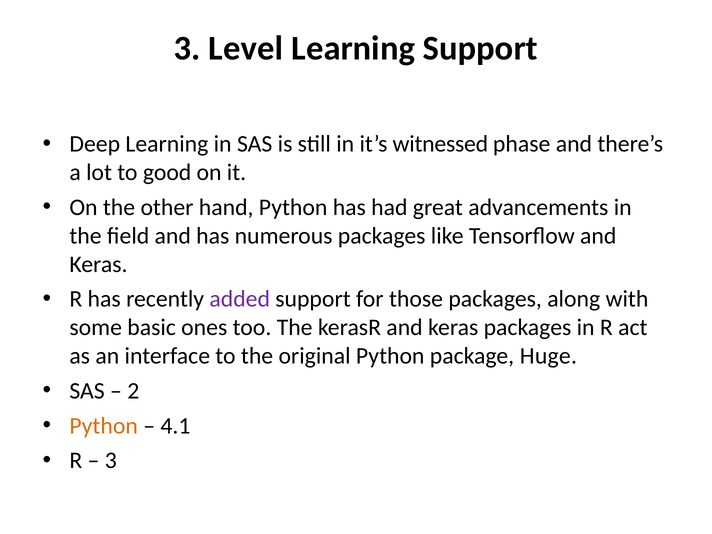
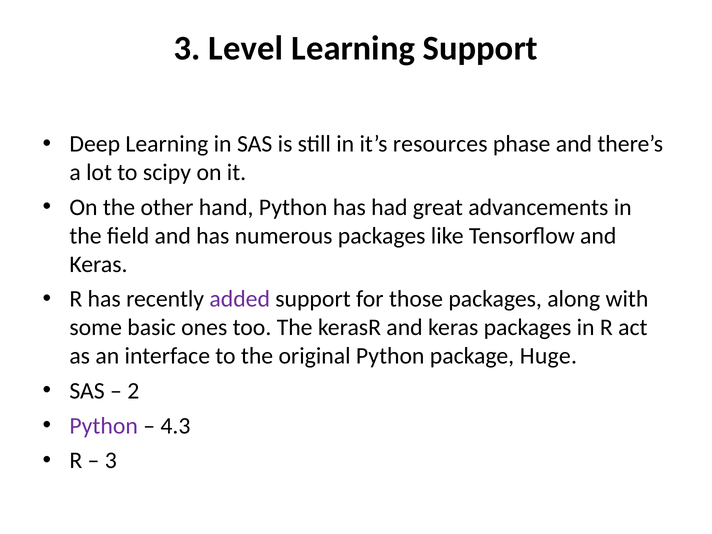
witnessed: witnessed -> resources (440, 144)
good: good -> scipy (167, 173)
Python colour: orange -> purple (104, 426)
4.1: 4.1 -> 4.3 (175, 426)
